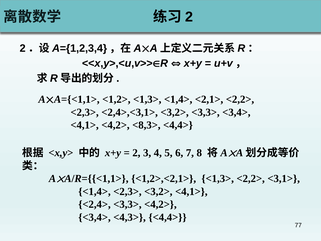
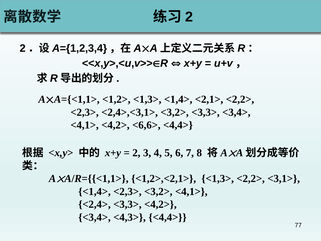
<8,3>: <8,3> -> <6,6> (146, 125)
